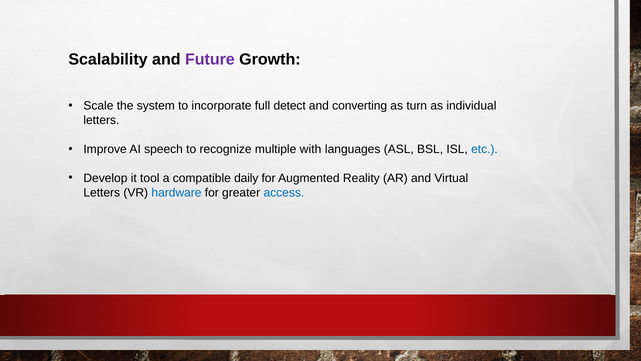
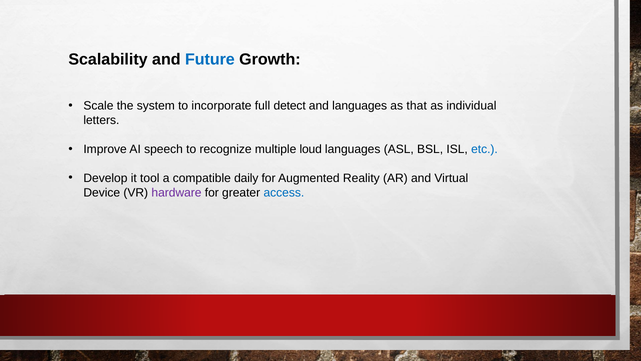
Future colour: purple -> blue (210, 59)
and converting: converting -> languages (360, 106)
turn: turn -> that (417, 106)
with: with -> loud (311, 149)
Letters: Letters -> Device (102, 192)
hardware colour: blue -> purple (176, 192)
